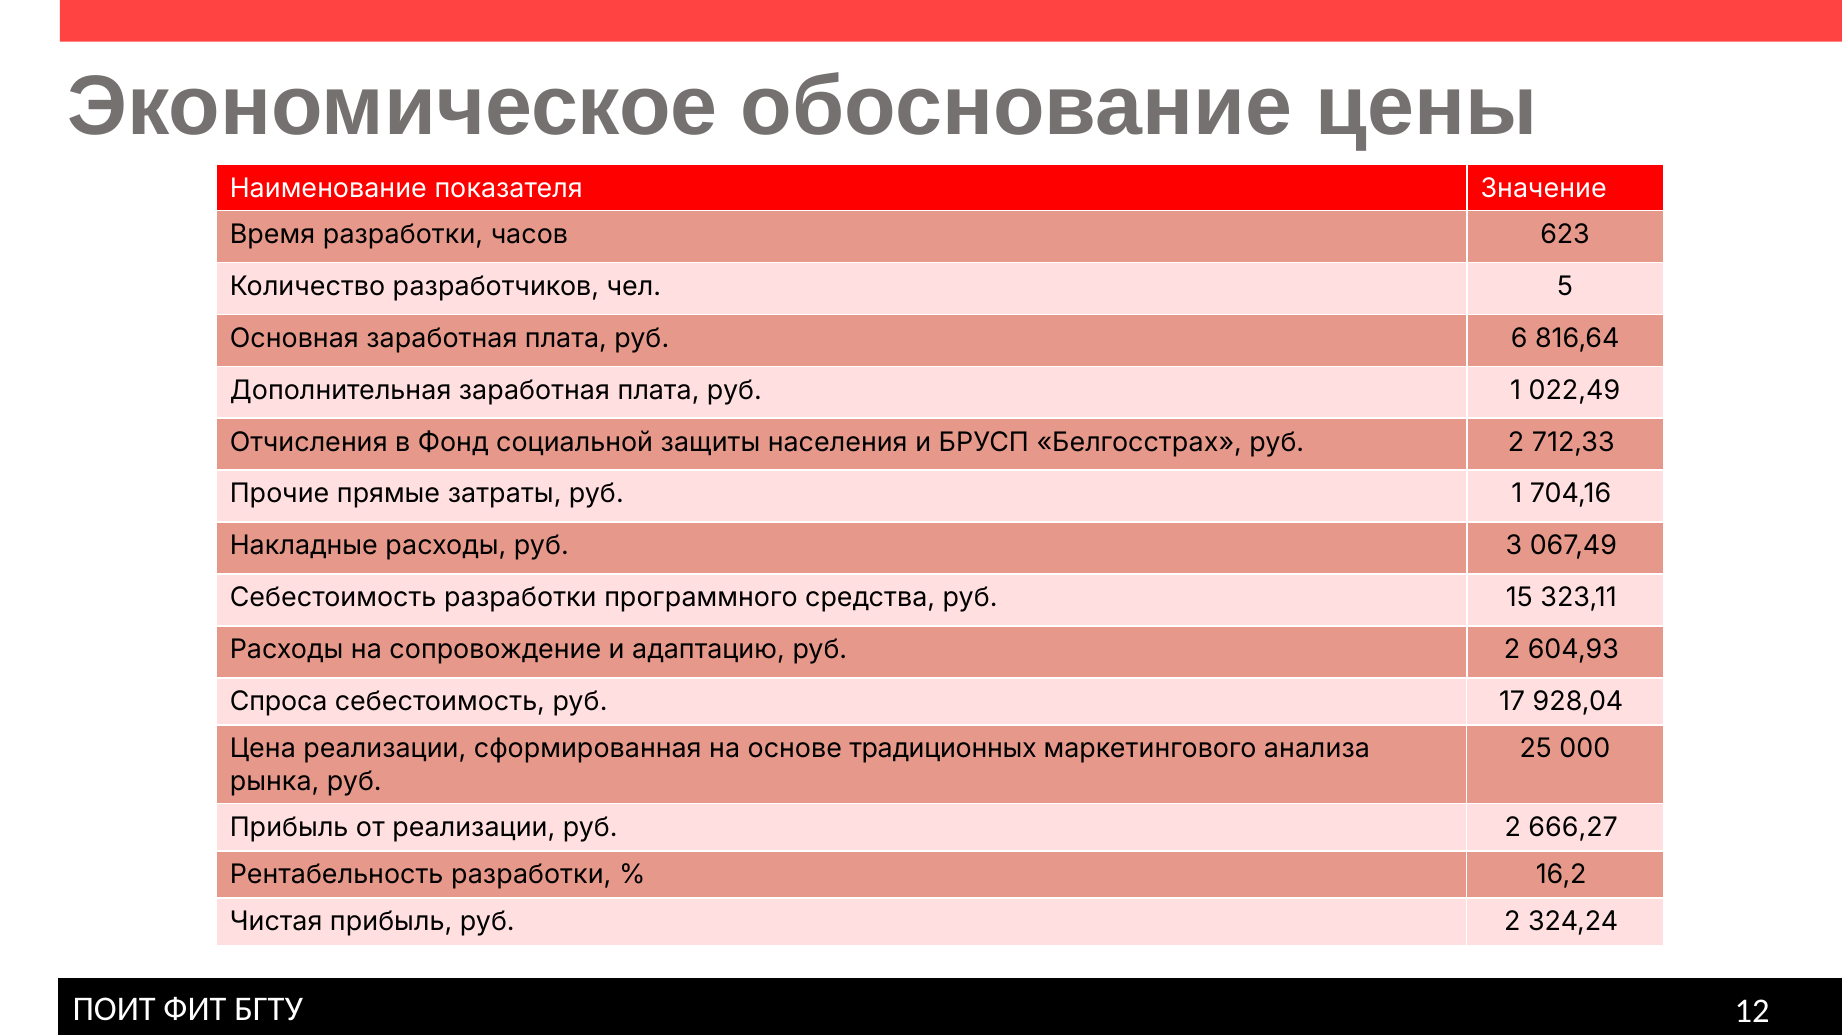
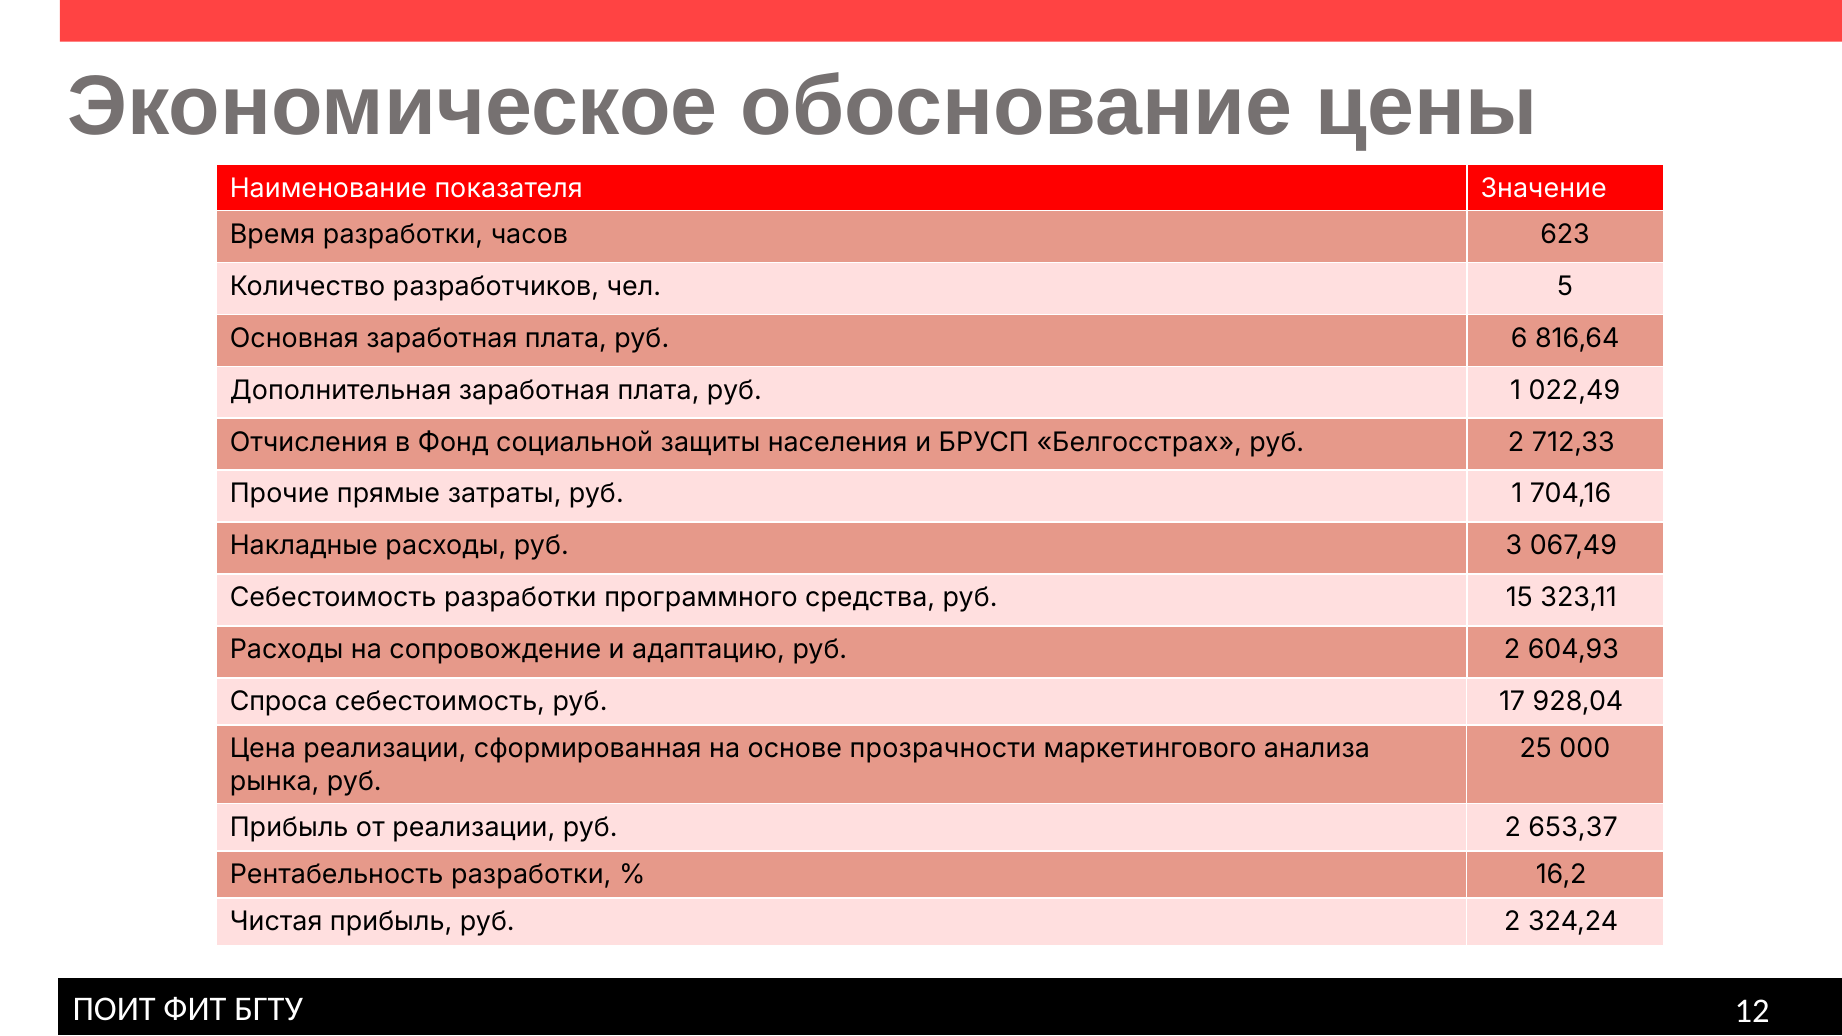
традиционных: традиционных -> прозрачности (943, 749)
666,27: 666,27 -> 653,37 (1573, 828)
